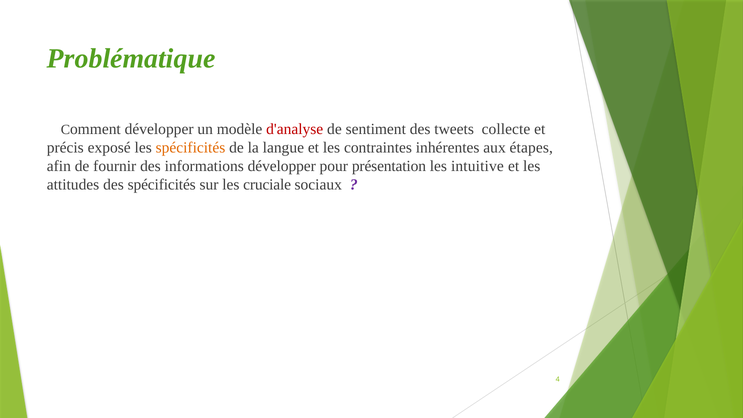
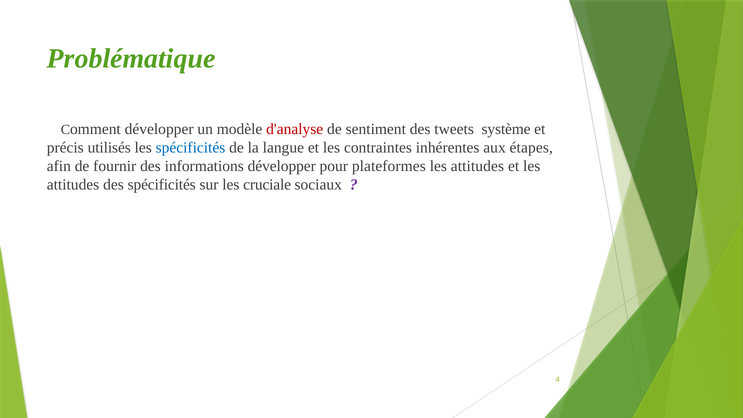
collecte: collecte -> système (506, 129)
exposé: exposé -> utilisés (109, 148)
spécificités colour: orange -> blue (190, 148)
présentation: présentation -> plateformes (389, 166)
intuitive: intuitive -> attitudes (477, 166)
